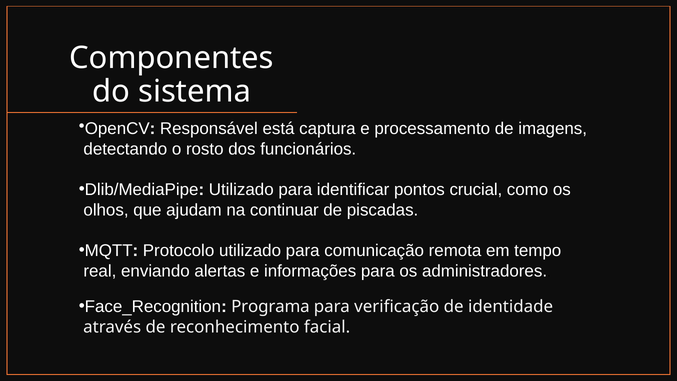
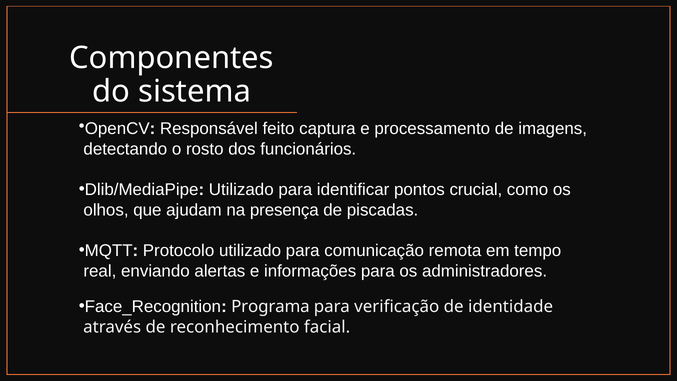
está: está -> feito (279, 129)
continuar: continuar -> presença (284, 210)
